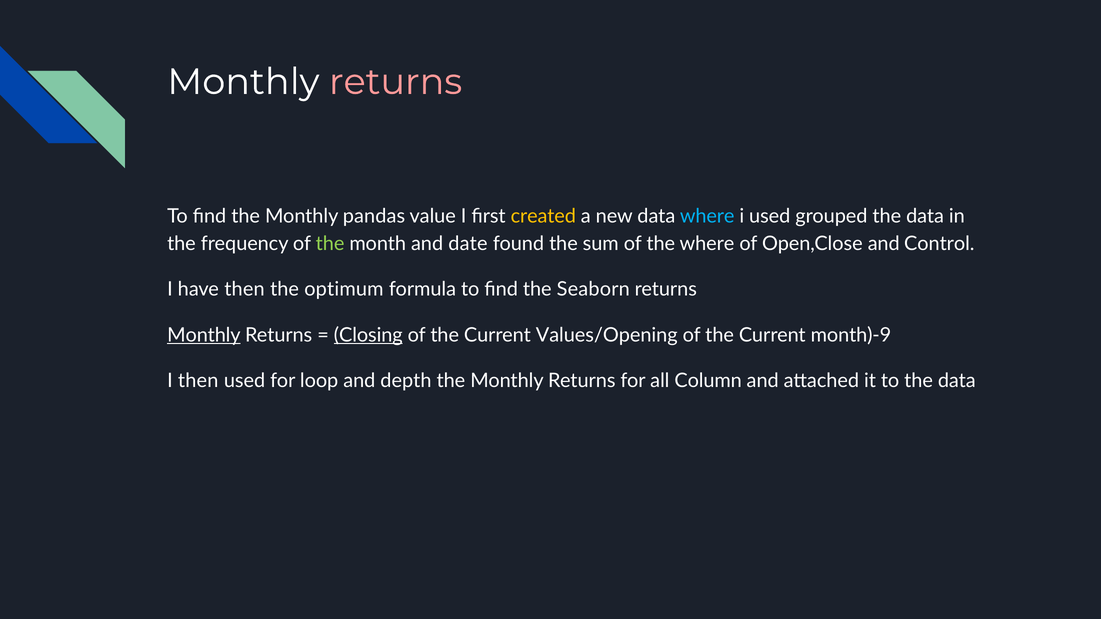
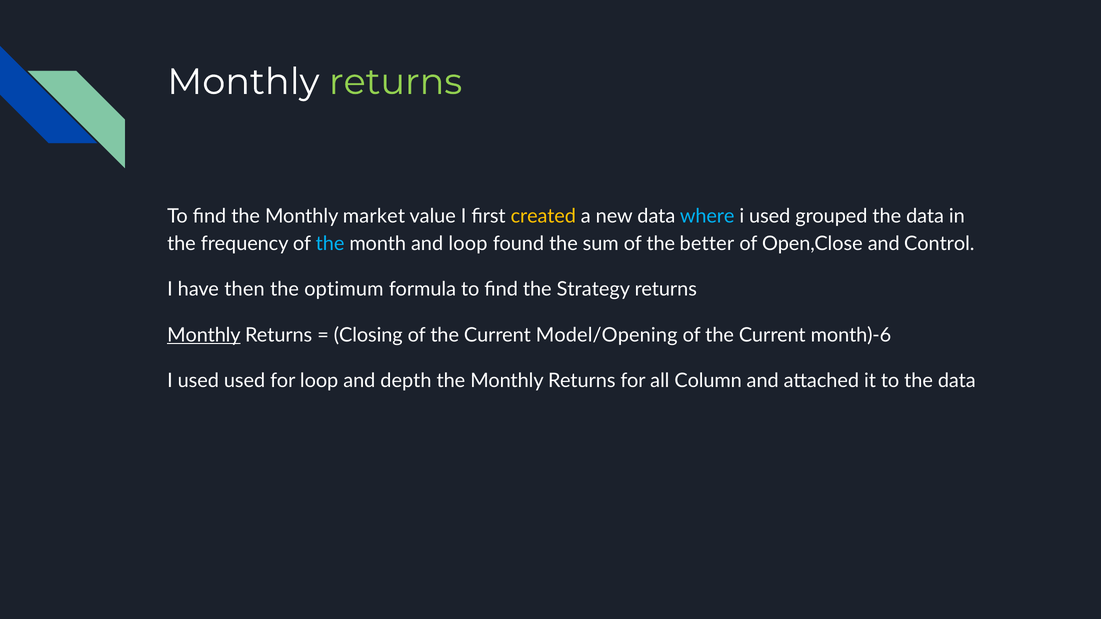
returns colour: pink -> light green (396, 82)
pandas: pandas -> market (374, 216)
the colour: light green -> light blue (330, 244)
and date: date -> loop (468, 244)
the where: where -> better (707, 244)
Seaborn: Seaborn -> Strategy (593, 289)
Closing underline: present -> none (368, 335)
Values/Opening: Values/Opening -> Model/Opening (607, 335)
month)-9: month)-9 -> month)-6 (851, 335)
then: then -> used (198, 381)
